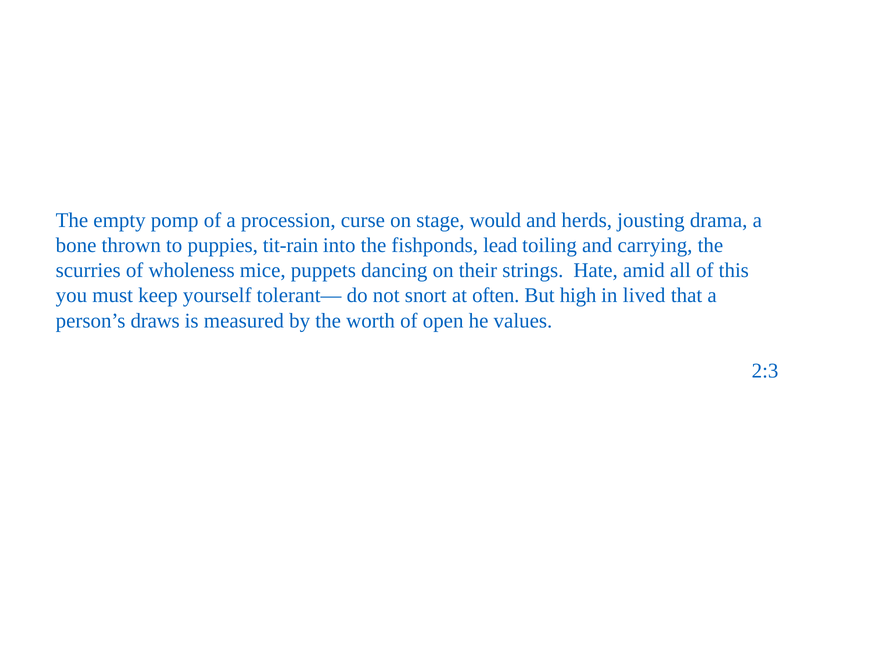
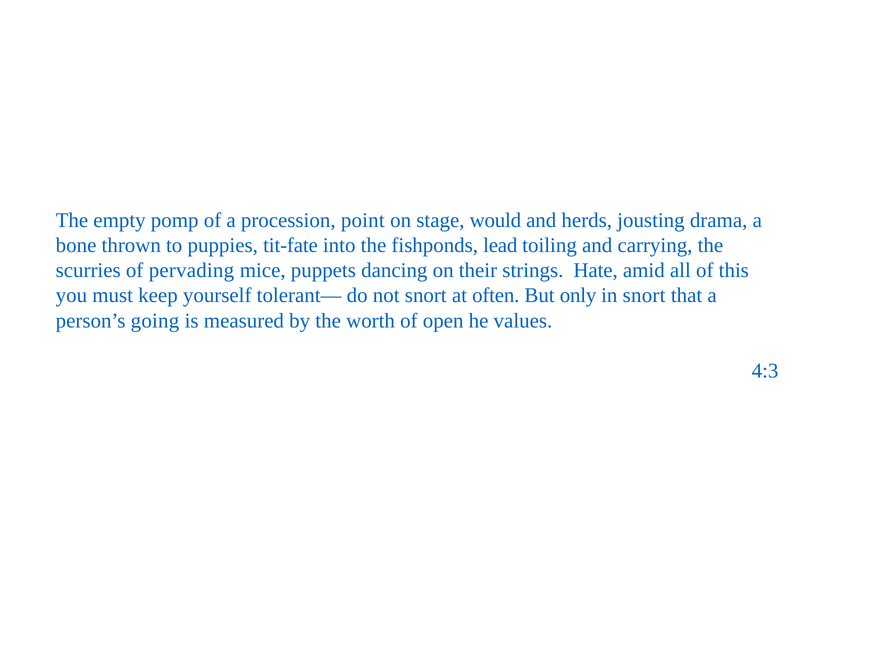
curse: curse -> point (363, 220)
tit-rain: tit-rain -> tit-fate (291, 245)
wholeness: wholeness -> pervading (191, 270)
high: high -> only (578, 295)
in lived: lived -> snort (644, 295)
draws: draws -> going (155, 320)
2:3: 2:3 -> 4:3 (765, 371)
